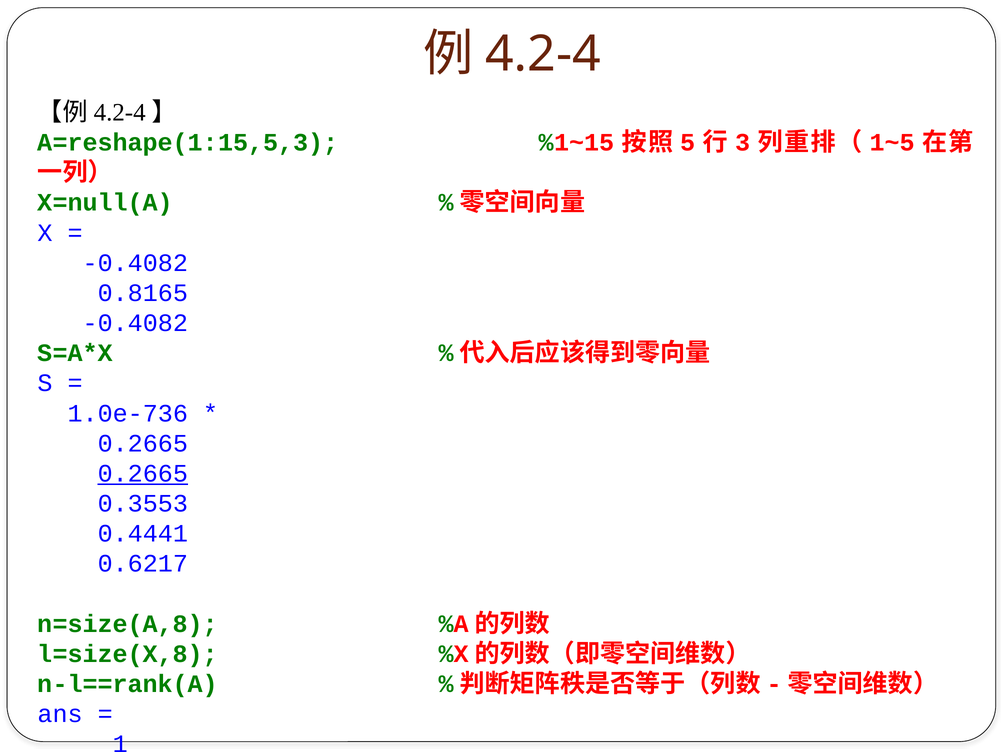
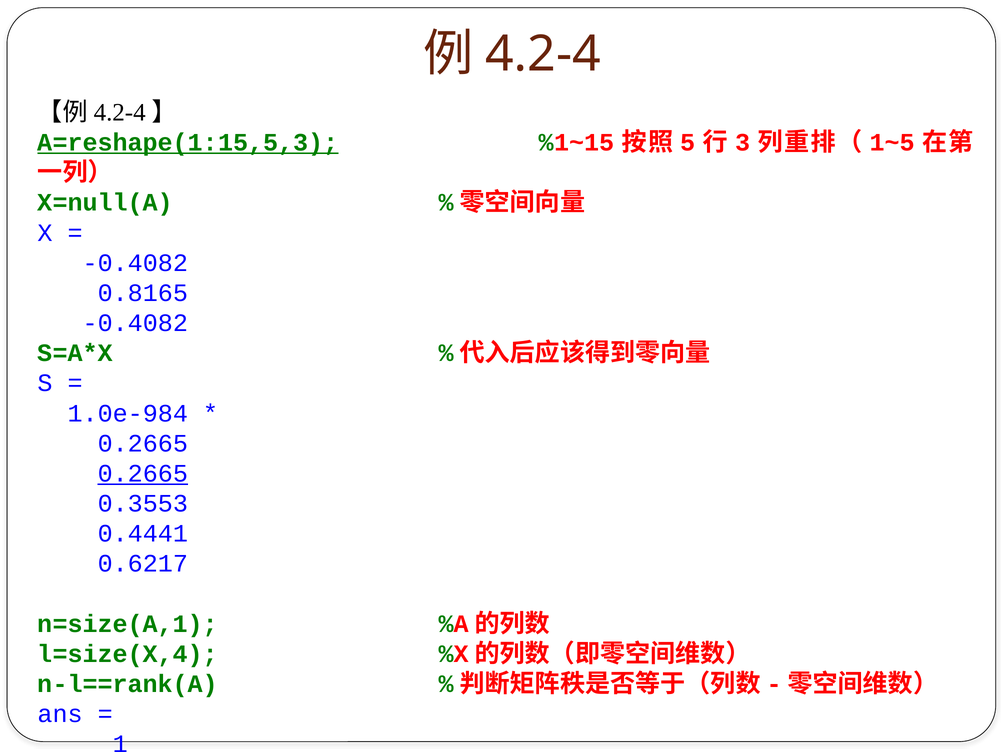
A=reshape(1:15,5,3 underline: none -> present (188, 143)
1.0e-736: 1.0e-736 -> 1.0e-984 (128, 413)
n=size(A,8: n=size(A,8 -> n=size(A,1 (128, 624)
l=size(X,8: l=size(X,8 -> l=size(X,4 (128, 654)
